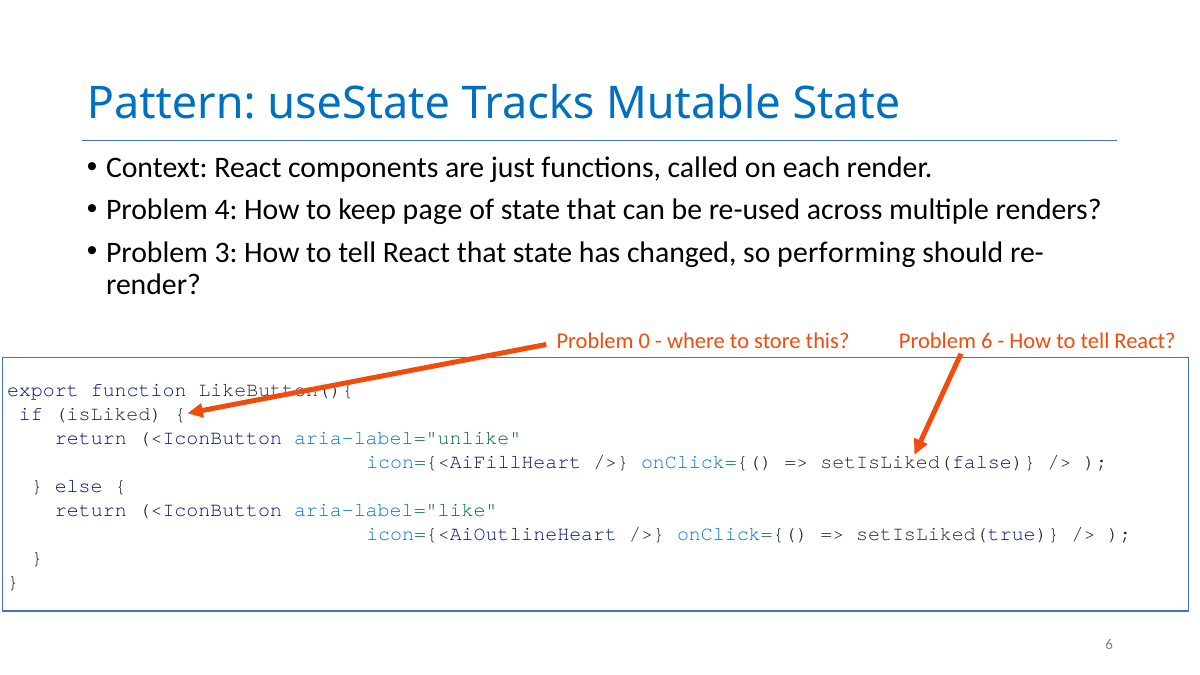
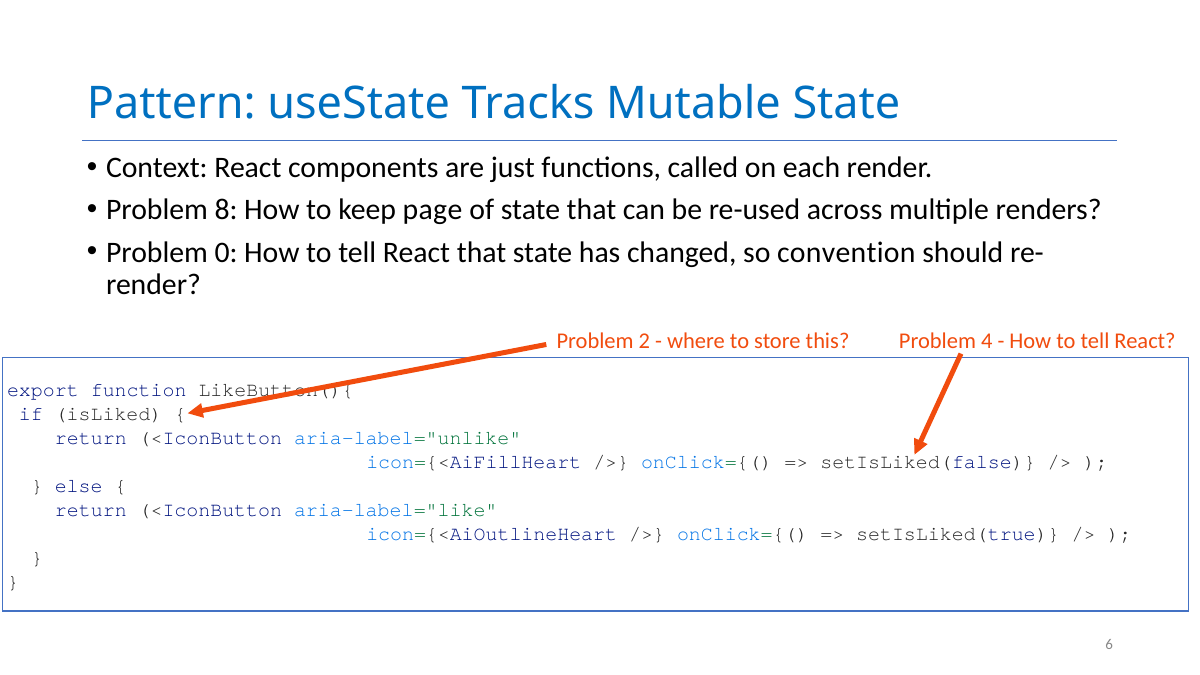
4: 4 -> 8 (226, 210)
3: 3 -> 0 (226, 252)
performing: performing -> convention (846, 252)
0: 0 -> 2 (644, 341)
6: 6 -> 4 (987, 341)
